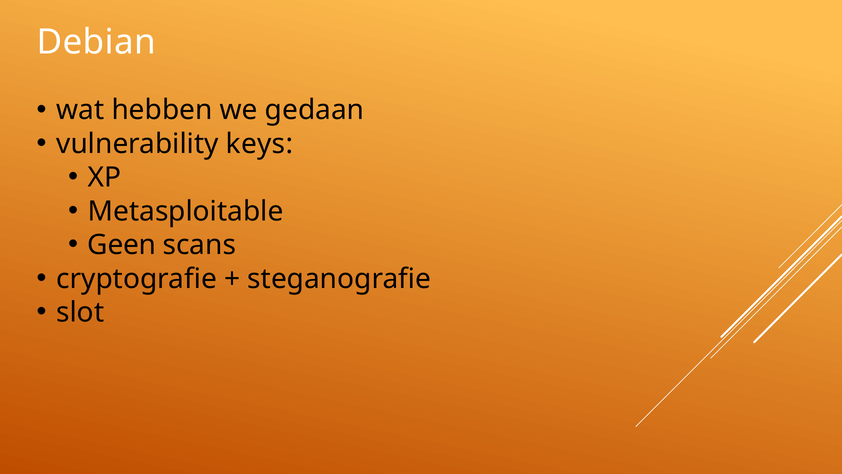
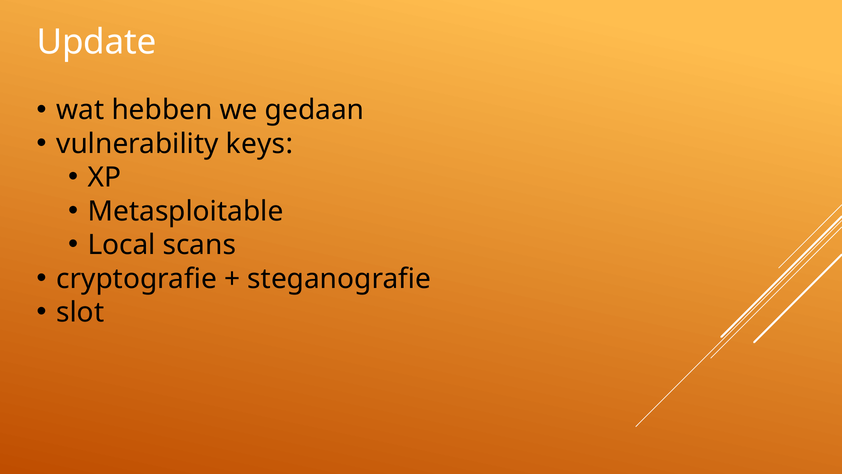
Debian: Debian -> Update (96, 42)
Geen: Geen -> Local (122, 245)
